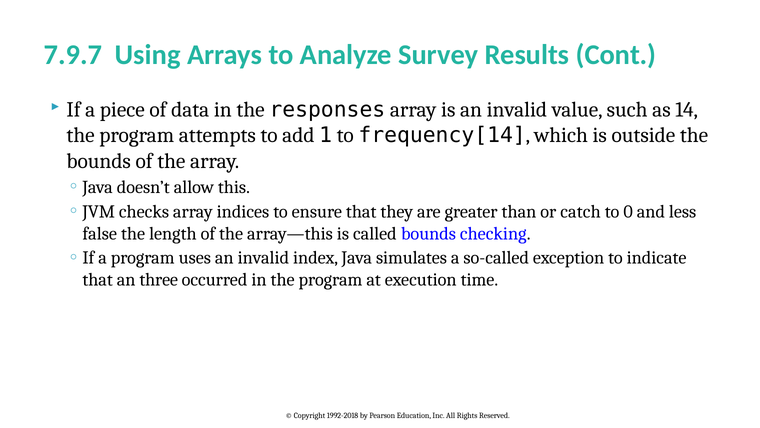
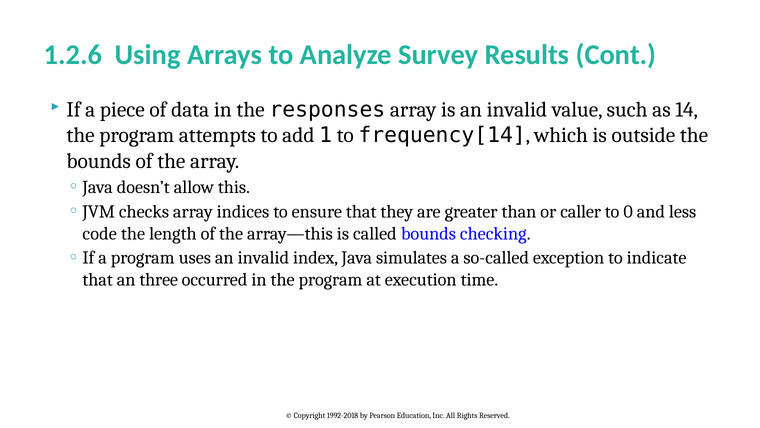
7.9.7: 7.9.7 -> 1.2.6 (73, 55)
catch: catch -> caller (581, 211)
false: false -> code (100, 233)
